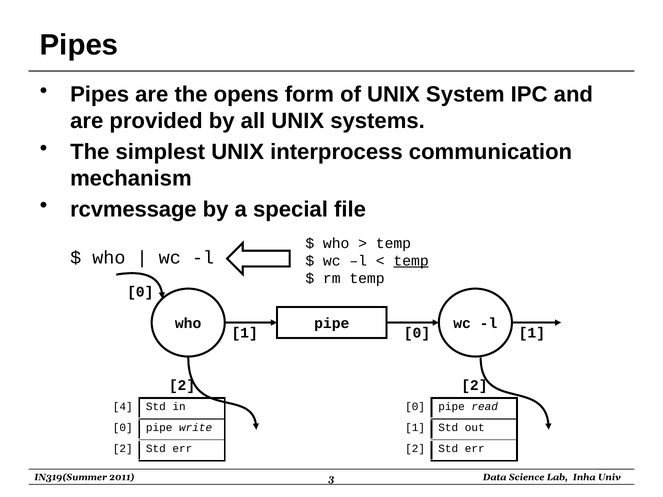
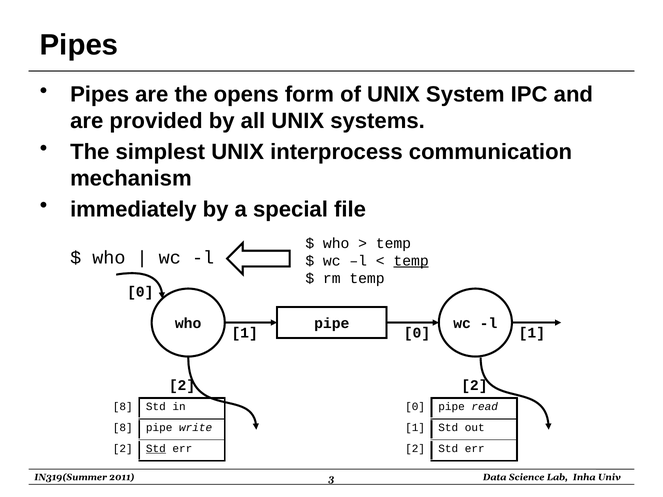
rcvmessage: rcvmessage -> immediately (133, 209)
4: 4 -> 8 (123, 407)
0: 0 -> 8 (123, 428)
Std underline: none -> present (156, 449)
